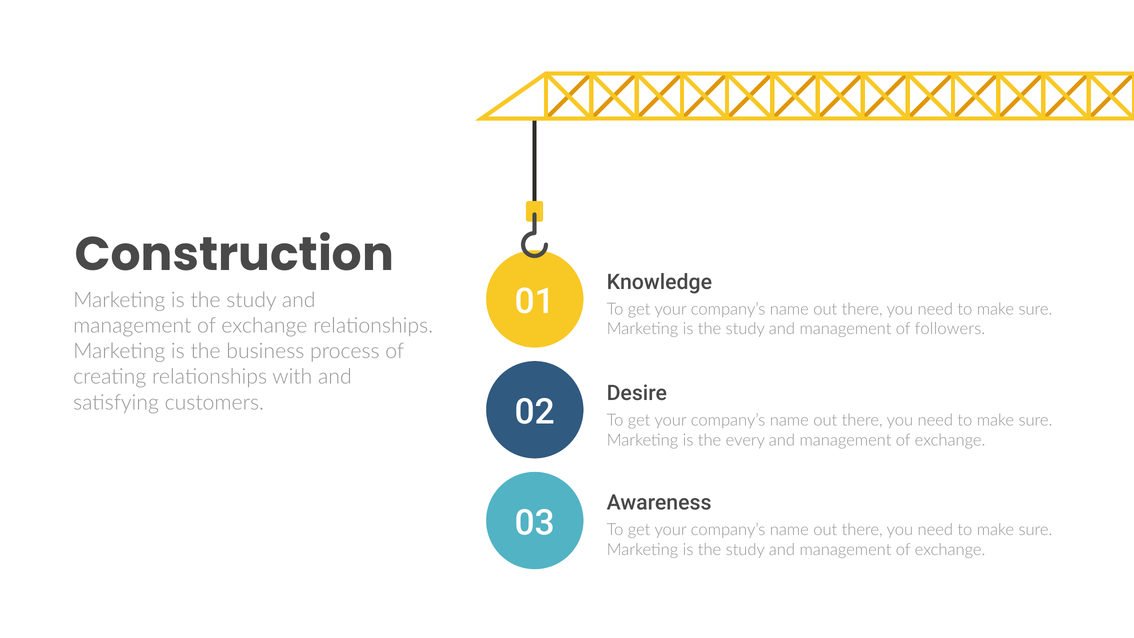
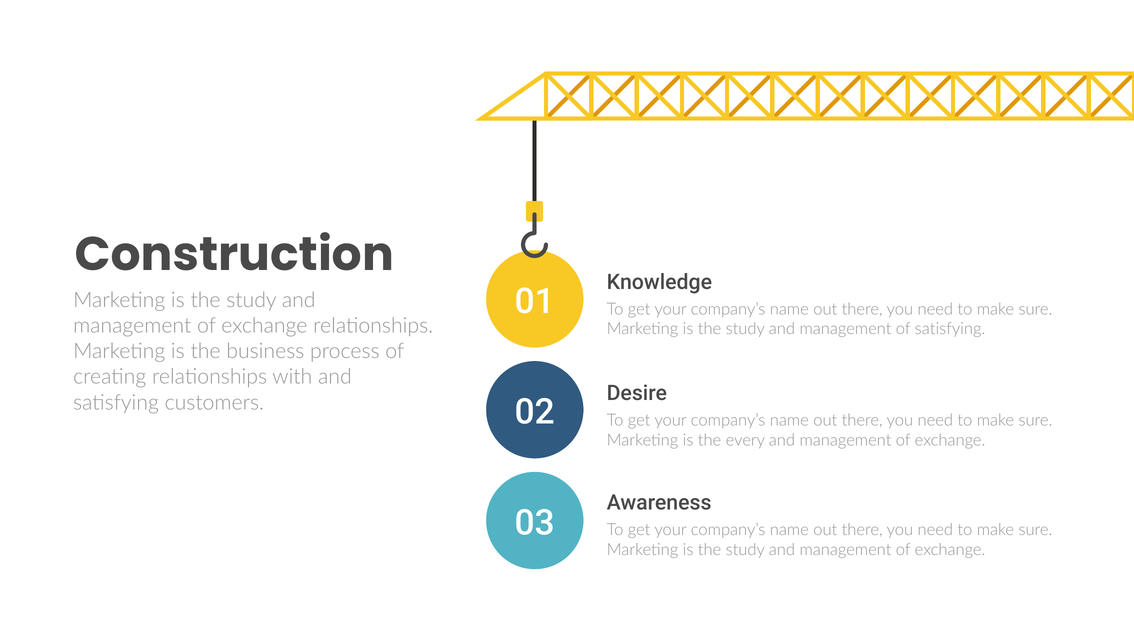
of followers: followers -> satisfying (950, 329)
